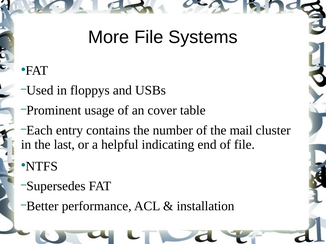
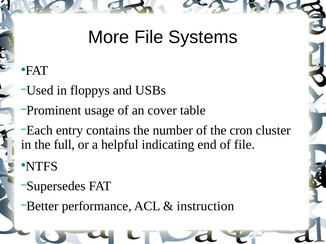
mail: mail -> cron (241, 131)
last: last -> full (64, 145)
installation: installation -> instruction (205, 206)
